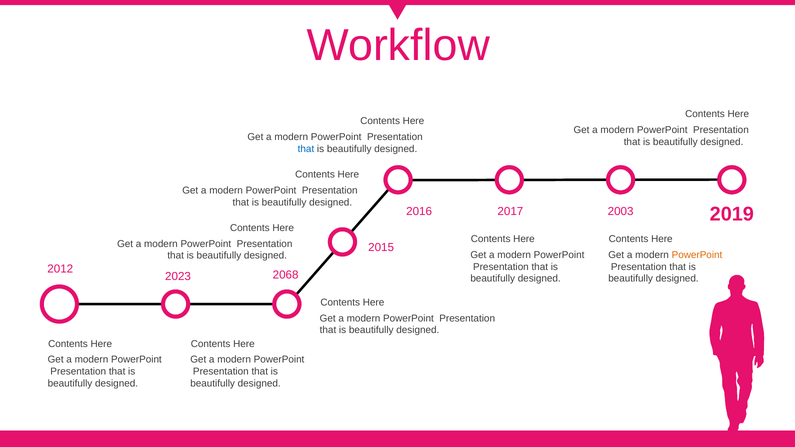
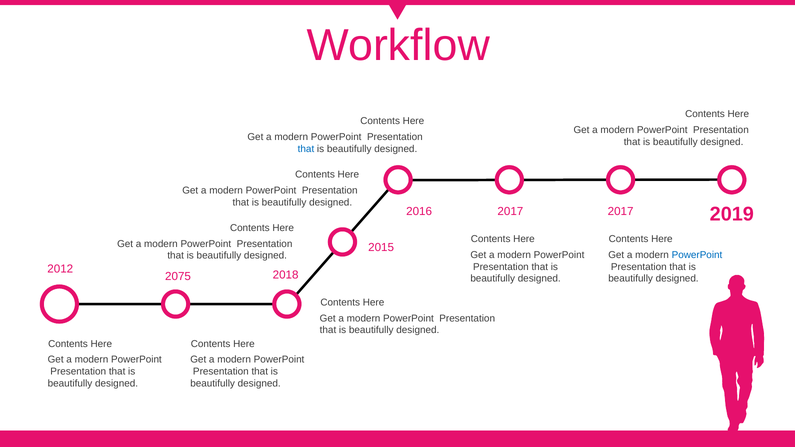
2016 2003: 2003 -> 2017 (621, 212)
PowerPoint colour: orange -> blue (697, 255)
2068: 2068 -> 2018 (286, 275)
2023: 2023 -> 2075 (178, 276)
